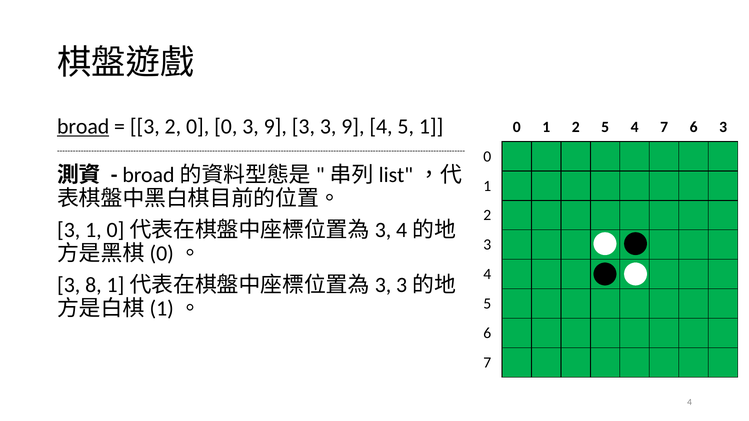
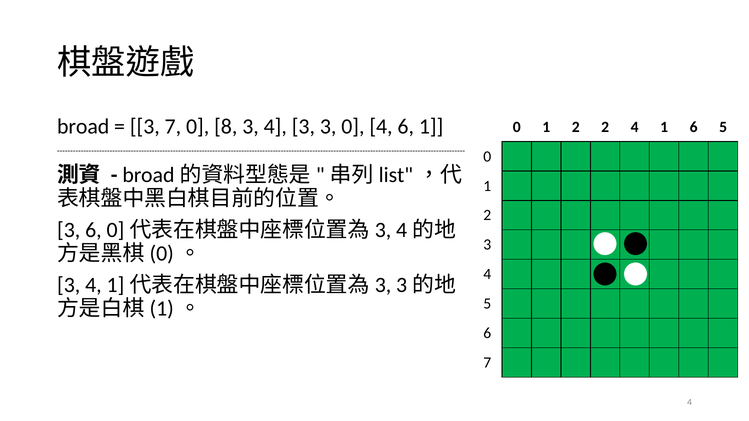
broad underline: present -> none (83, 127)
3 2: 2 -> 7 (173, 127)
0 0: 0 -> 8 (226, 127)
9: 9 -> 4 (275, 127)
3 3 9: 9 -> 0 (353, 127)
5: 5 -> 6 (406, 127)
2 5: 5 -> 2 (605, 127)
4 7: 7 -> 1 (664, 127)
6 3: 3 -> 5 (723, 127)
3 1: 1 -> 6 (93, 230)
8: 8 -> 4 (93, 285)
